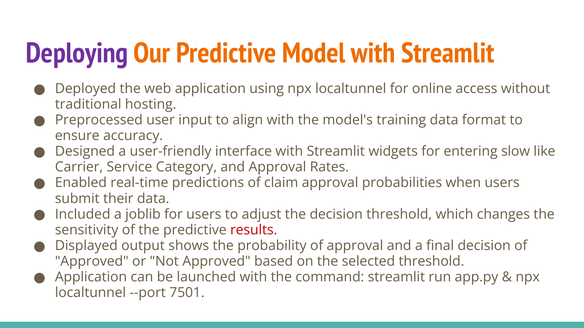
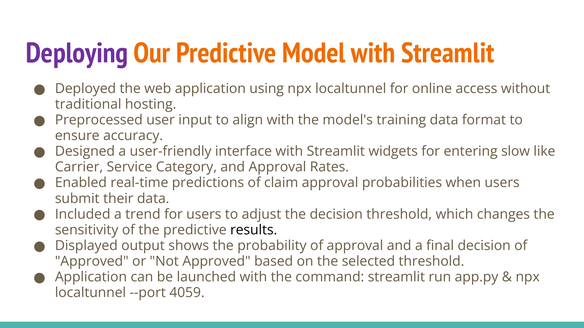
joblib: joblib -> trend (143, 214)
results colour: red -> black (254, 230)
7501: 7501 -> 4059 (187, 293)
